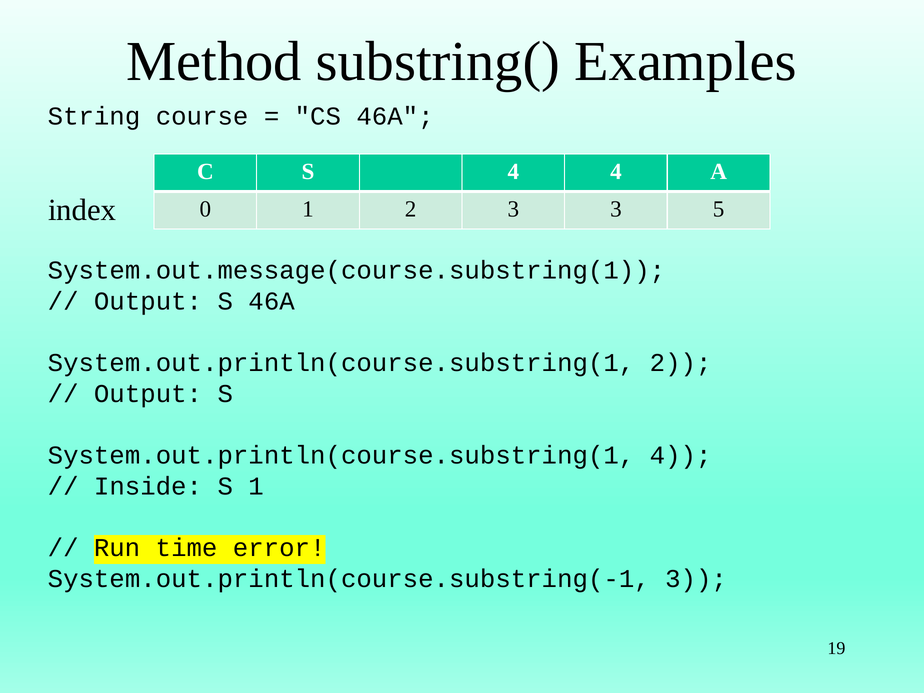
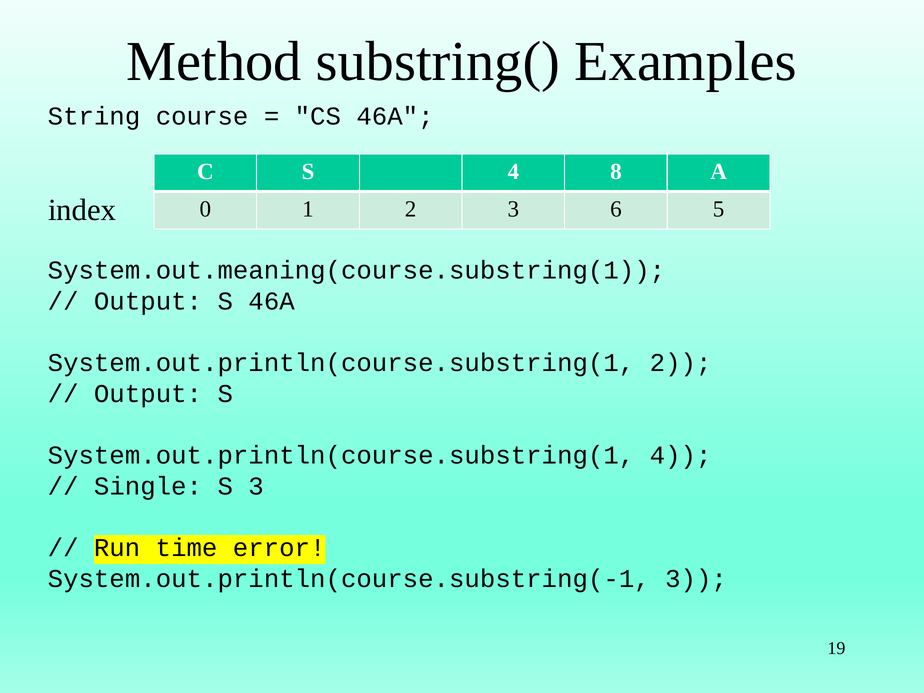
4 4: 4 -> 8 (616, 172)
3 3: 3 -> 6 (616, 209)
System.out.message(course.substring(1: System.out.message(course.substring(1 -> System.out.meaning(course.substring(1 (356, 270)
Inside: Inside -> Single (148, 486)
S 1: 1 -> 3 (256, 486)
